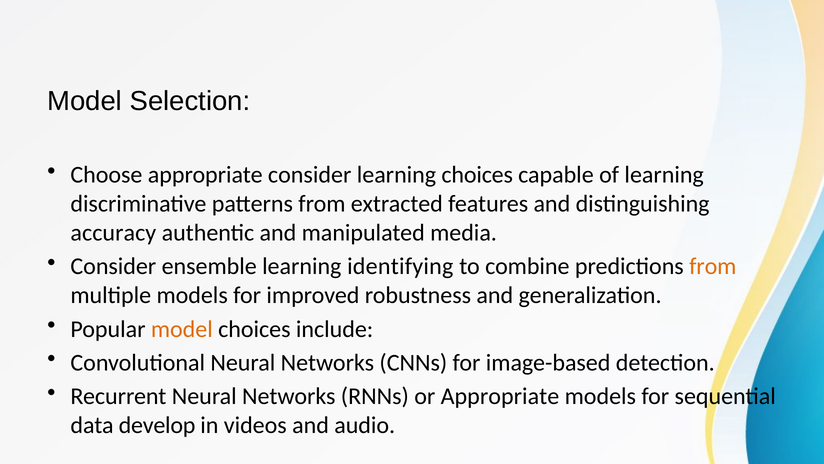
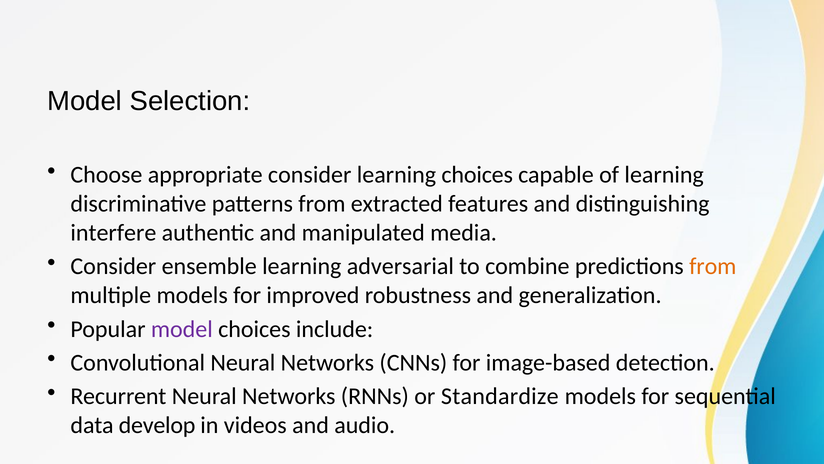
accuracy: accuracy -> interfere (113, 233)
identifying: identifying -> adversarial (400, 266)
model colour: orange -> purple (182, 329)
or Appropriate: Appropriate -> Standardize (500, 396)
